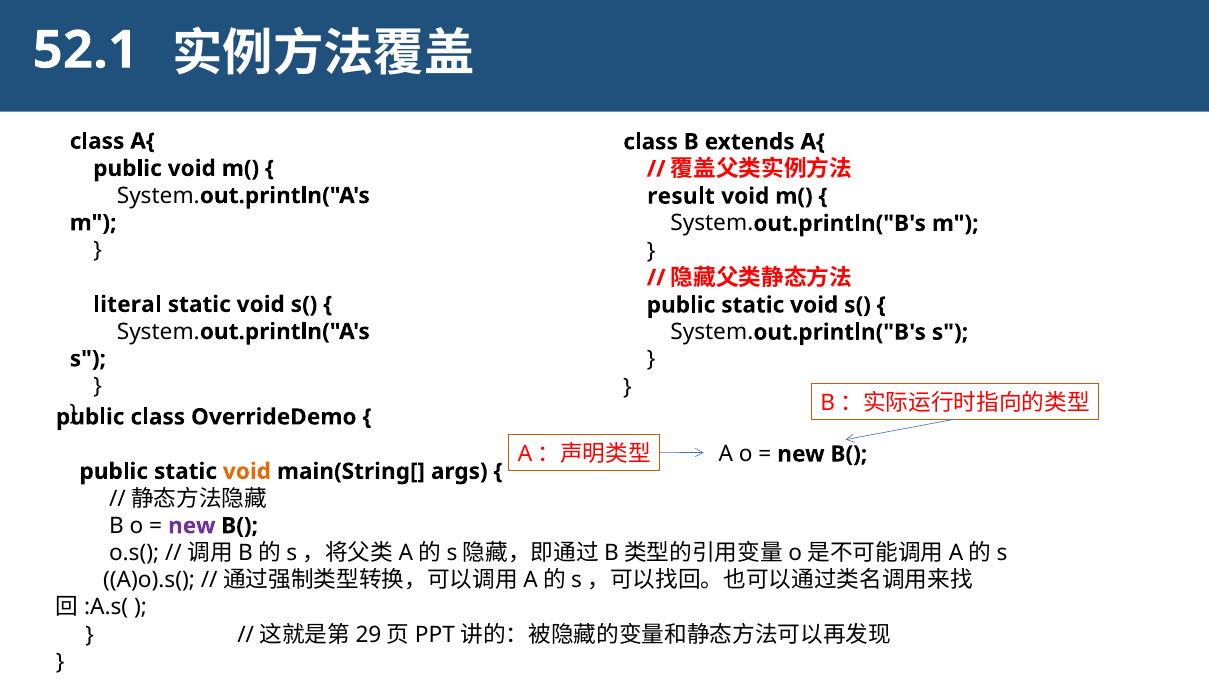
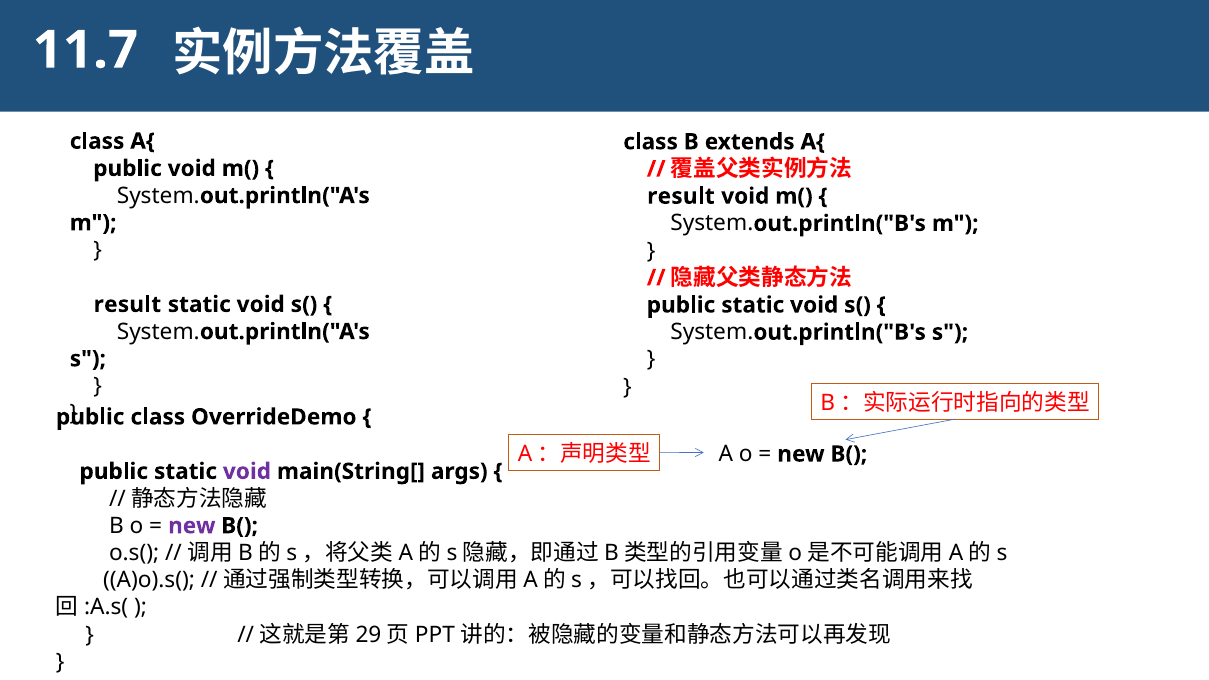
52.1: 52.1 -> 11.7 (85, 50)
literal: literal -> result (127, 304)
void colour: orange -> purple (247, 471)
